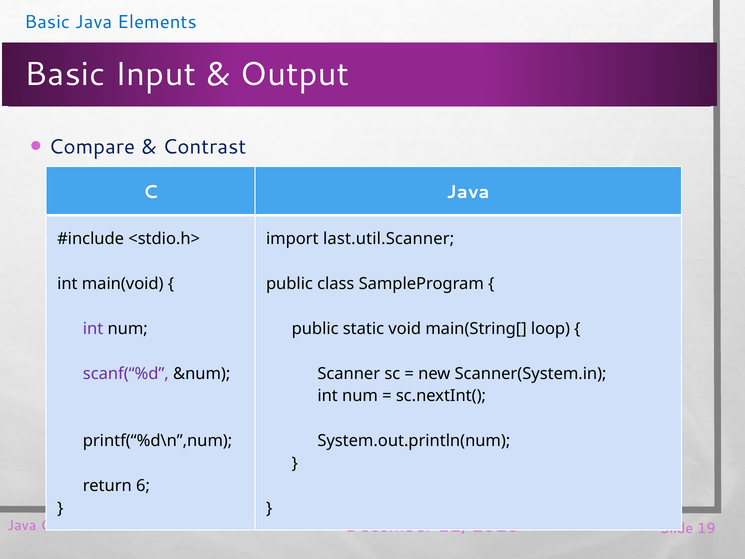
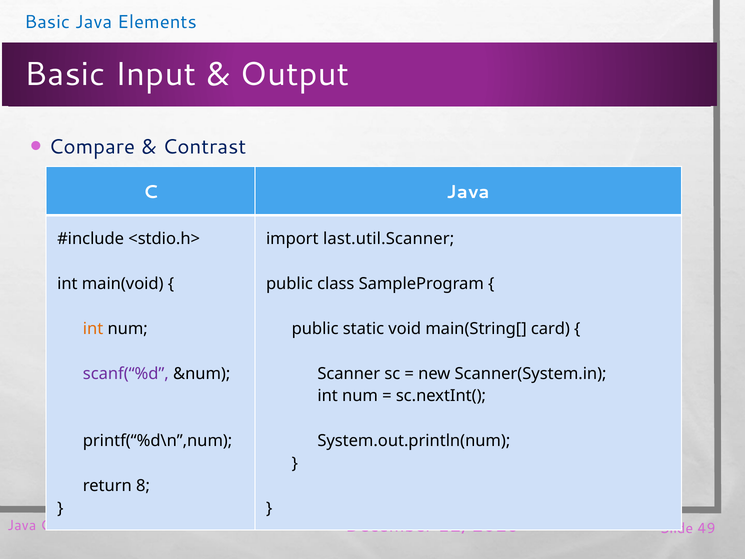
int colour: purple -> orange (93, 328)
loop: loop -> card (550, 328)
6: 6 -> 8 (143, 486)
19: 19 -> 49 (706, 528)
